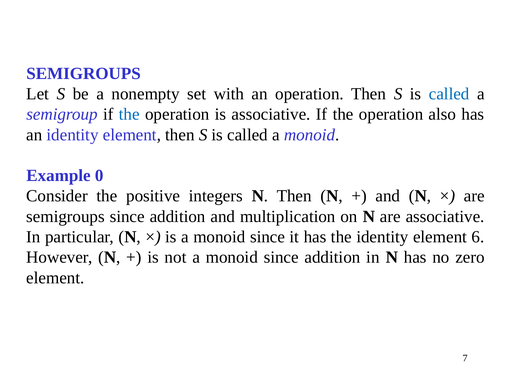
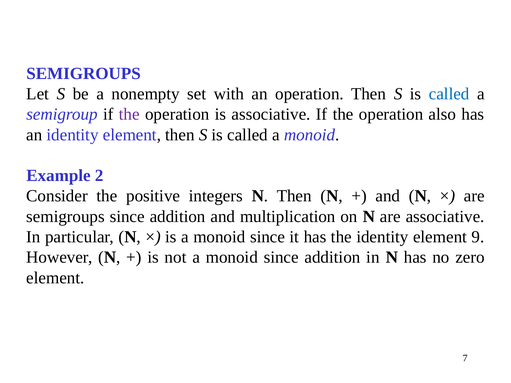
the colour: blue -> purple (129, 114)
0: 0 -> 2 (99, 176)
6: 6 -> 9 (478, 237)
